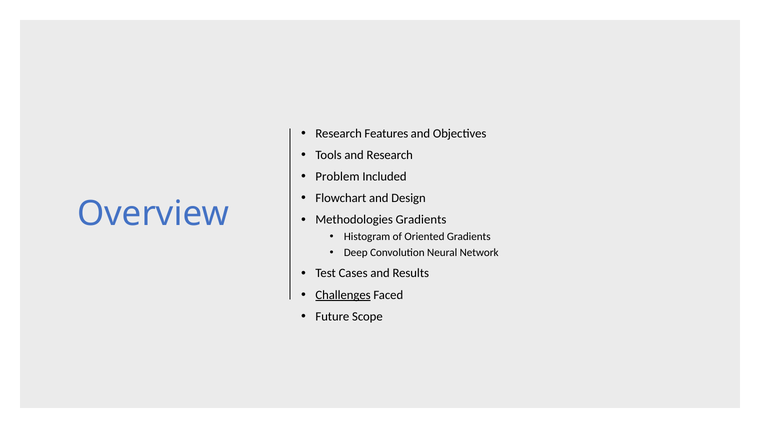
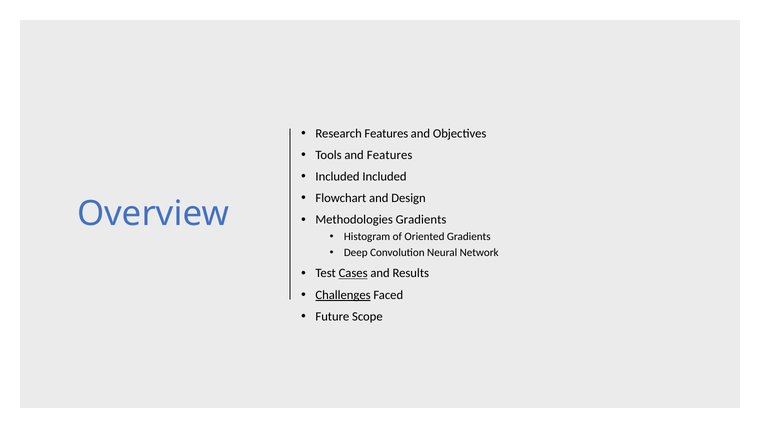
and Research: Research -> Features (390, 155)
Problem: Problem -> Included (338, 176)
Cases underline: none -> present (353, 273)
